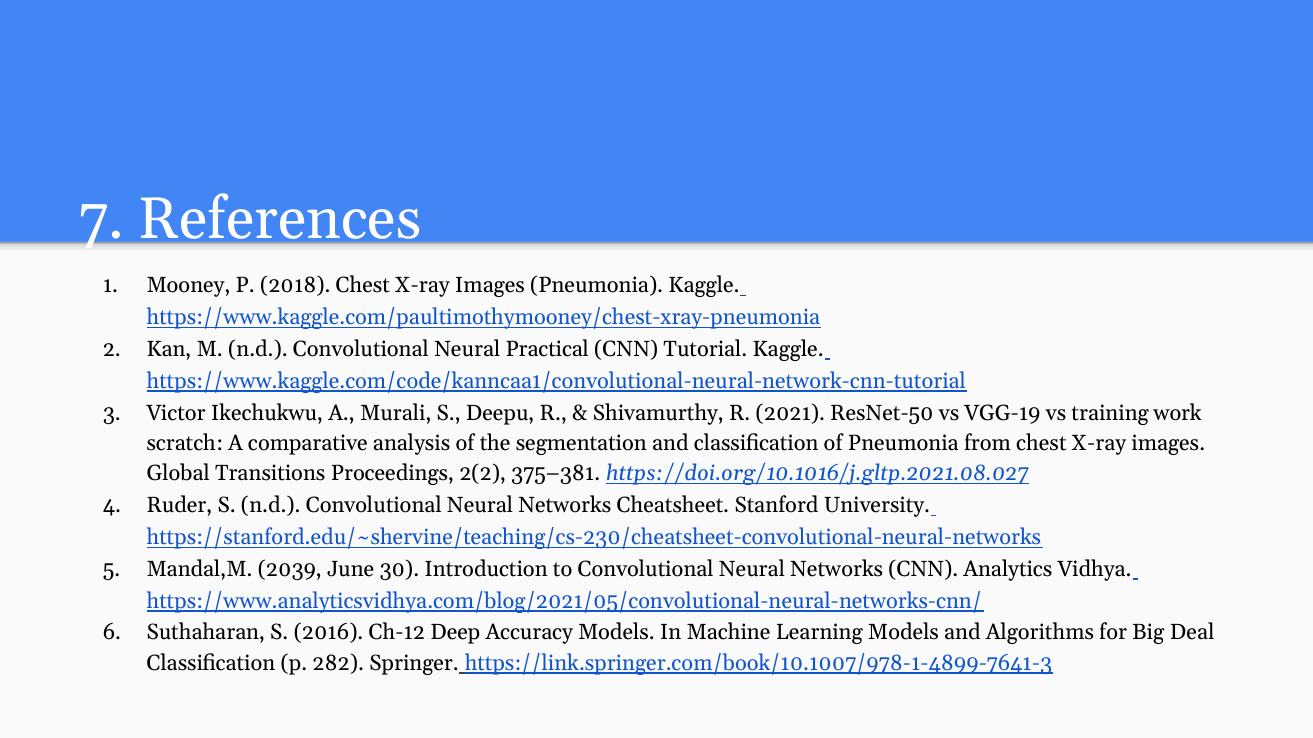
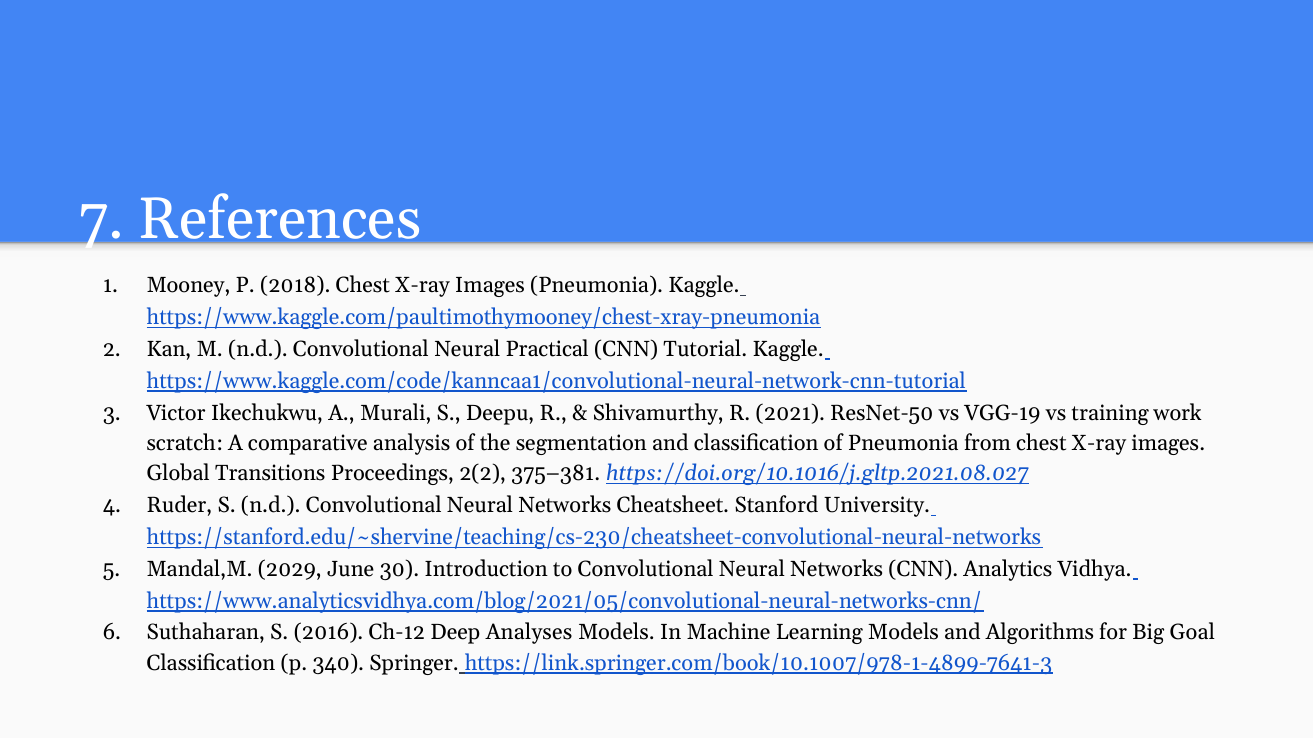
2039: 2039 -> 2029 (290, 570)
Accuracy: Accuracy -> Analyses (529, 633)
Deal: Deal -> Goal (1192, 633)
282: 282 -> 340 (338, 664)
